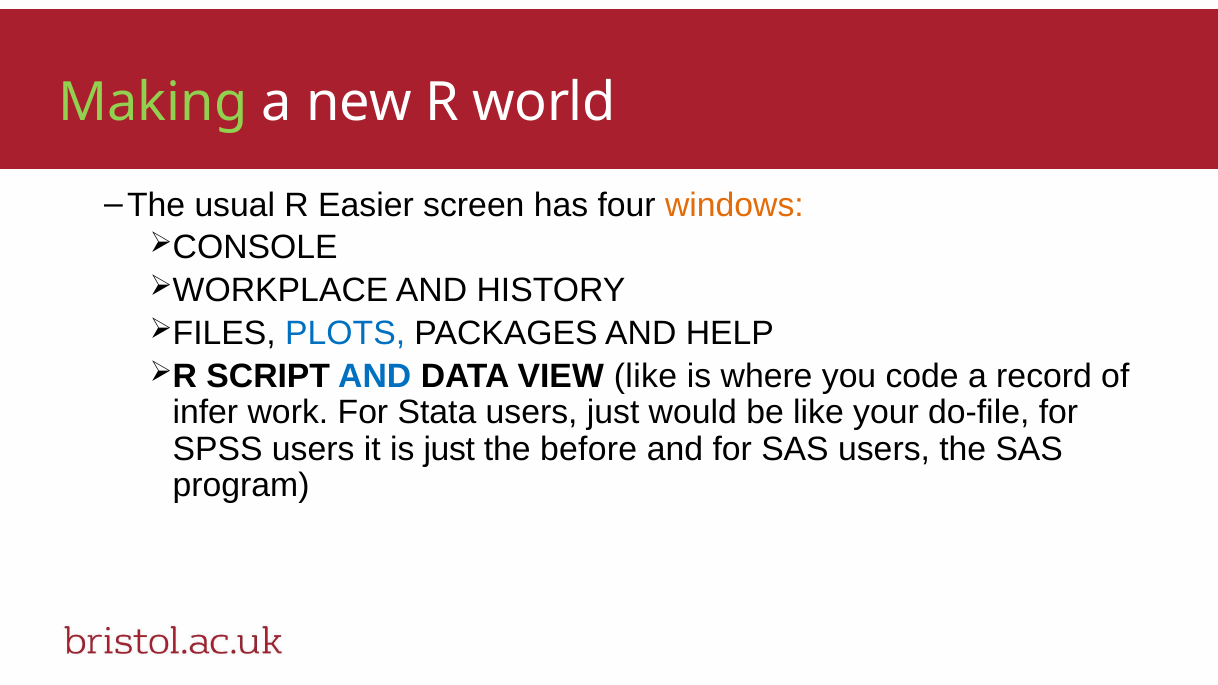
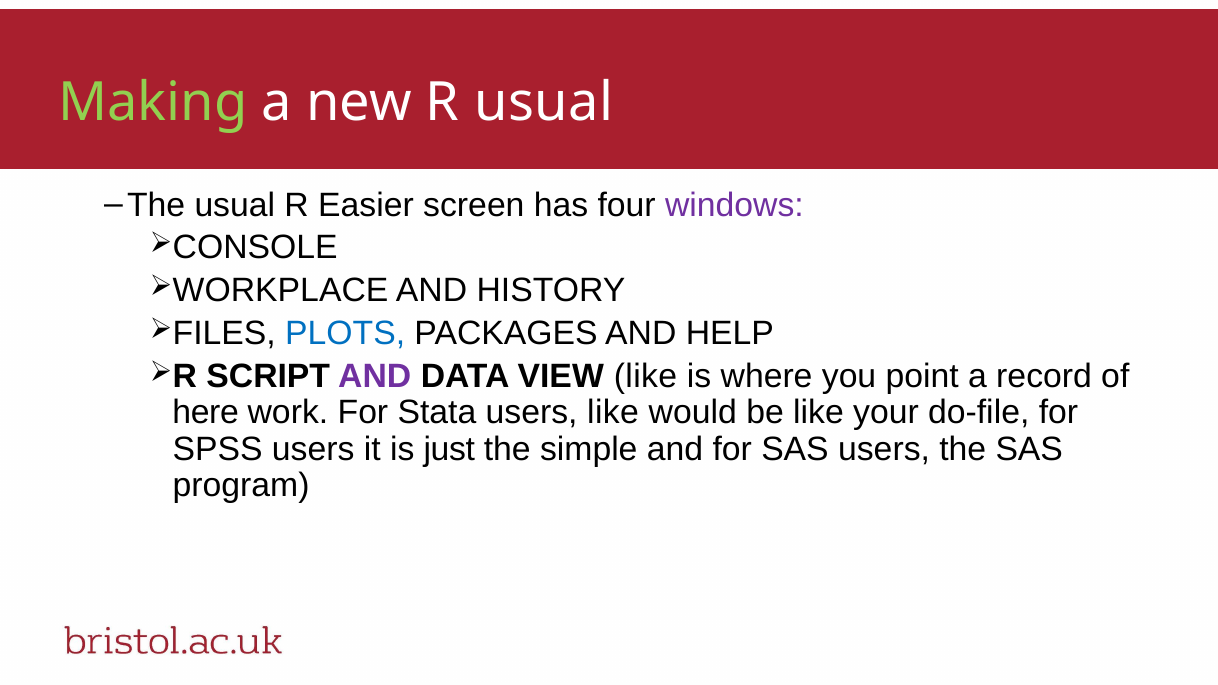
R world: world -> usual (544, 102)
windows colour: orange -> purple (734, 205)
AND colour: blue -> purple (375, 376)
code: code -> point (922, 376)
infer: infer -> here (206, 413)
users just: just -> like (613, 413)
before: before -> simple (589, 449)
